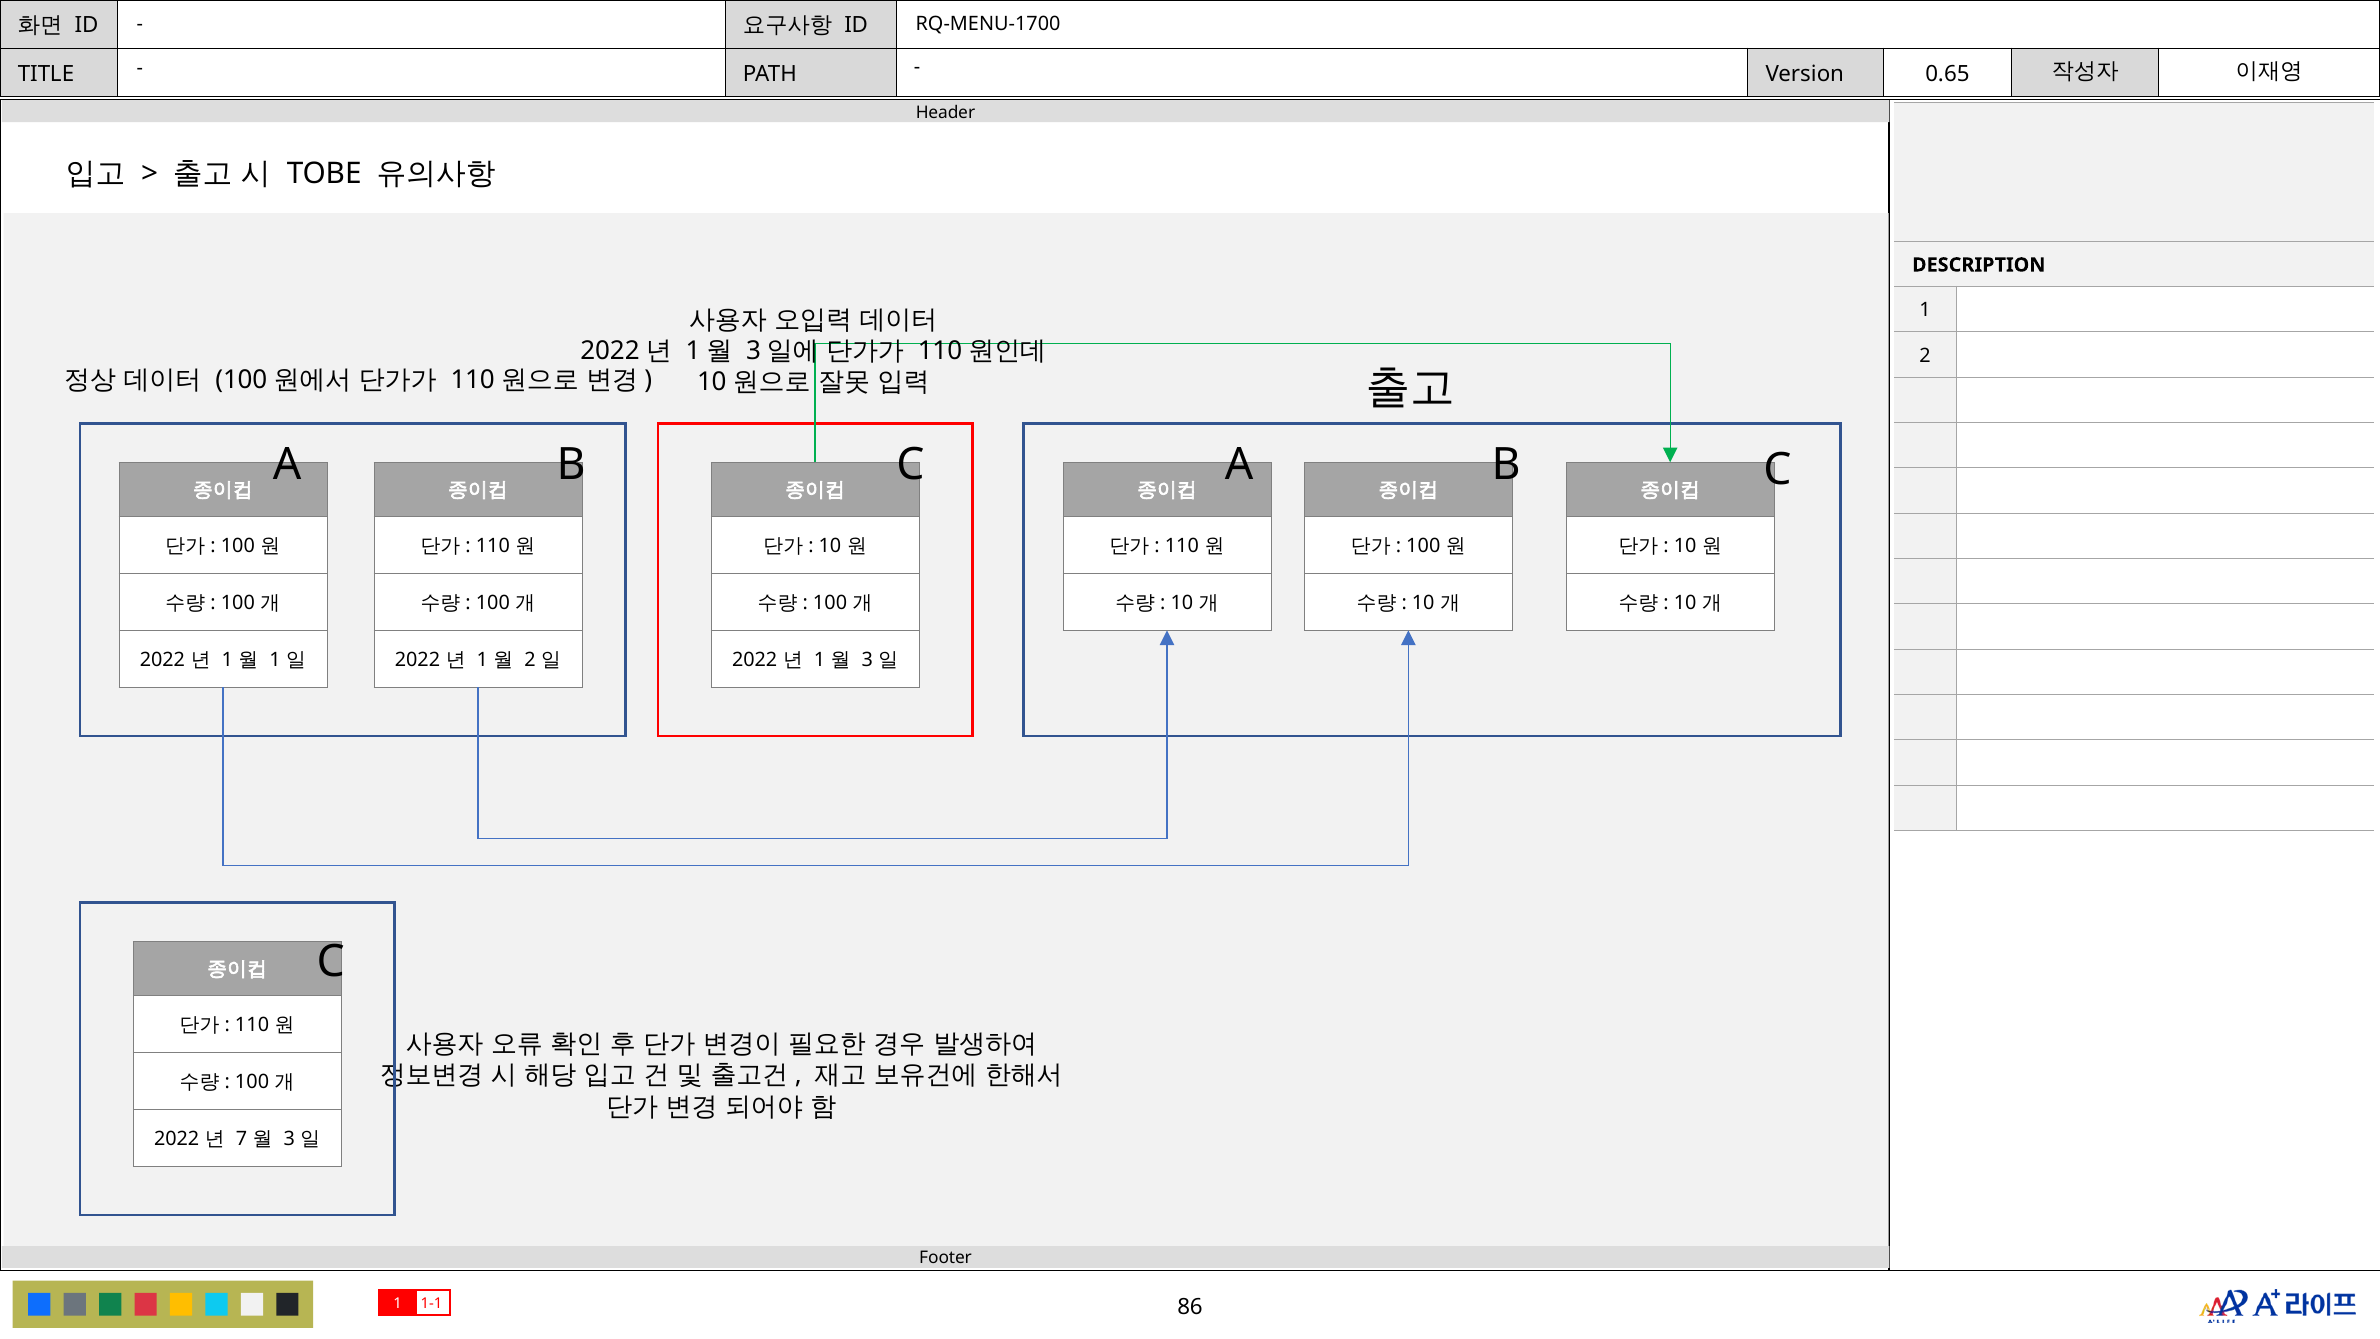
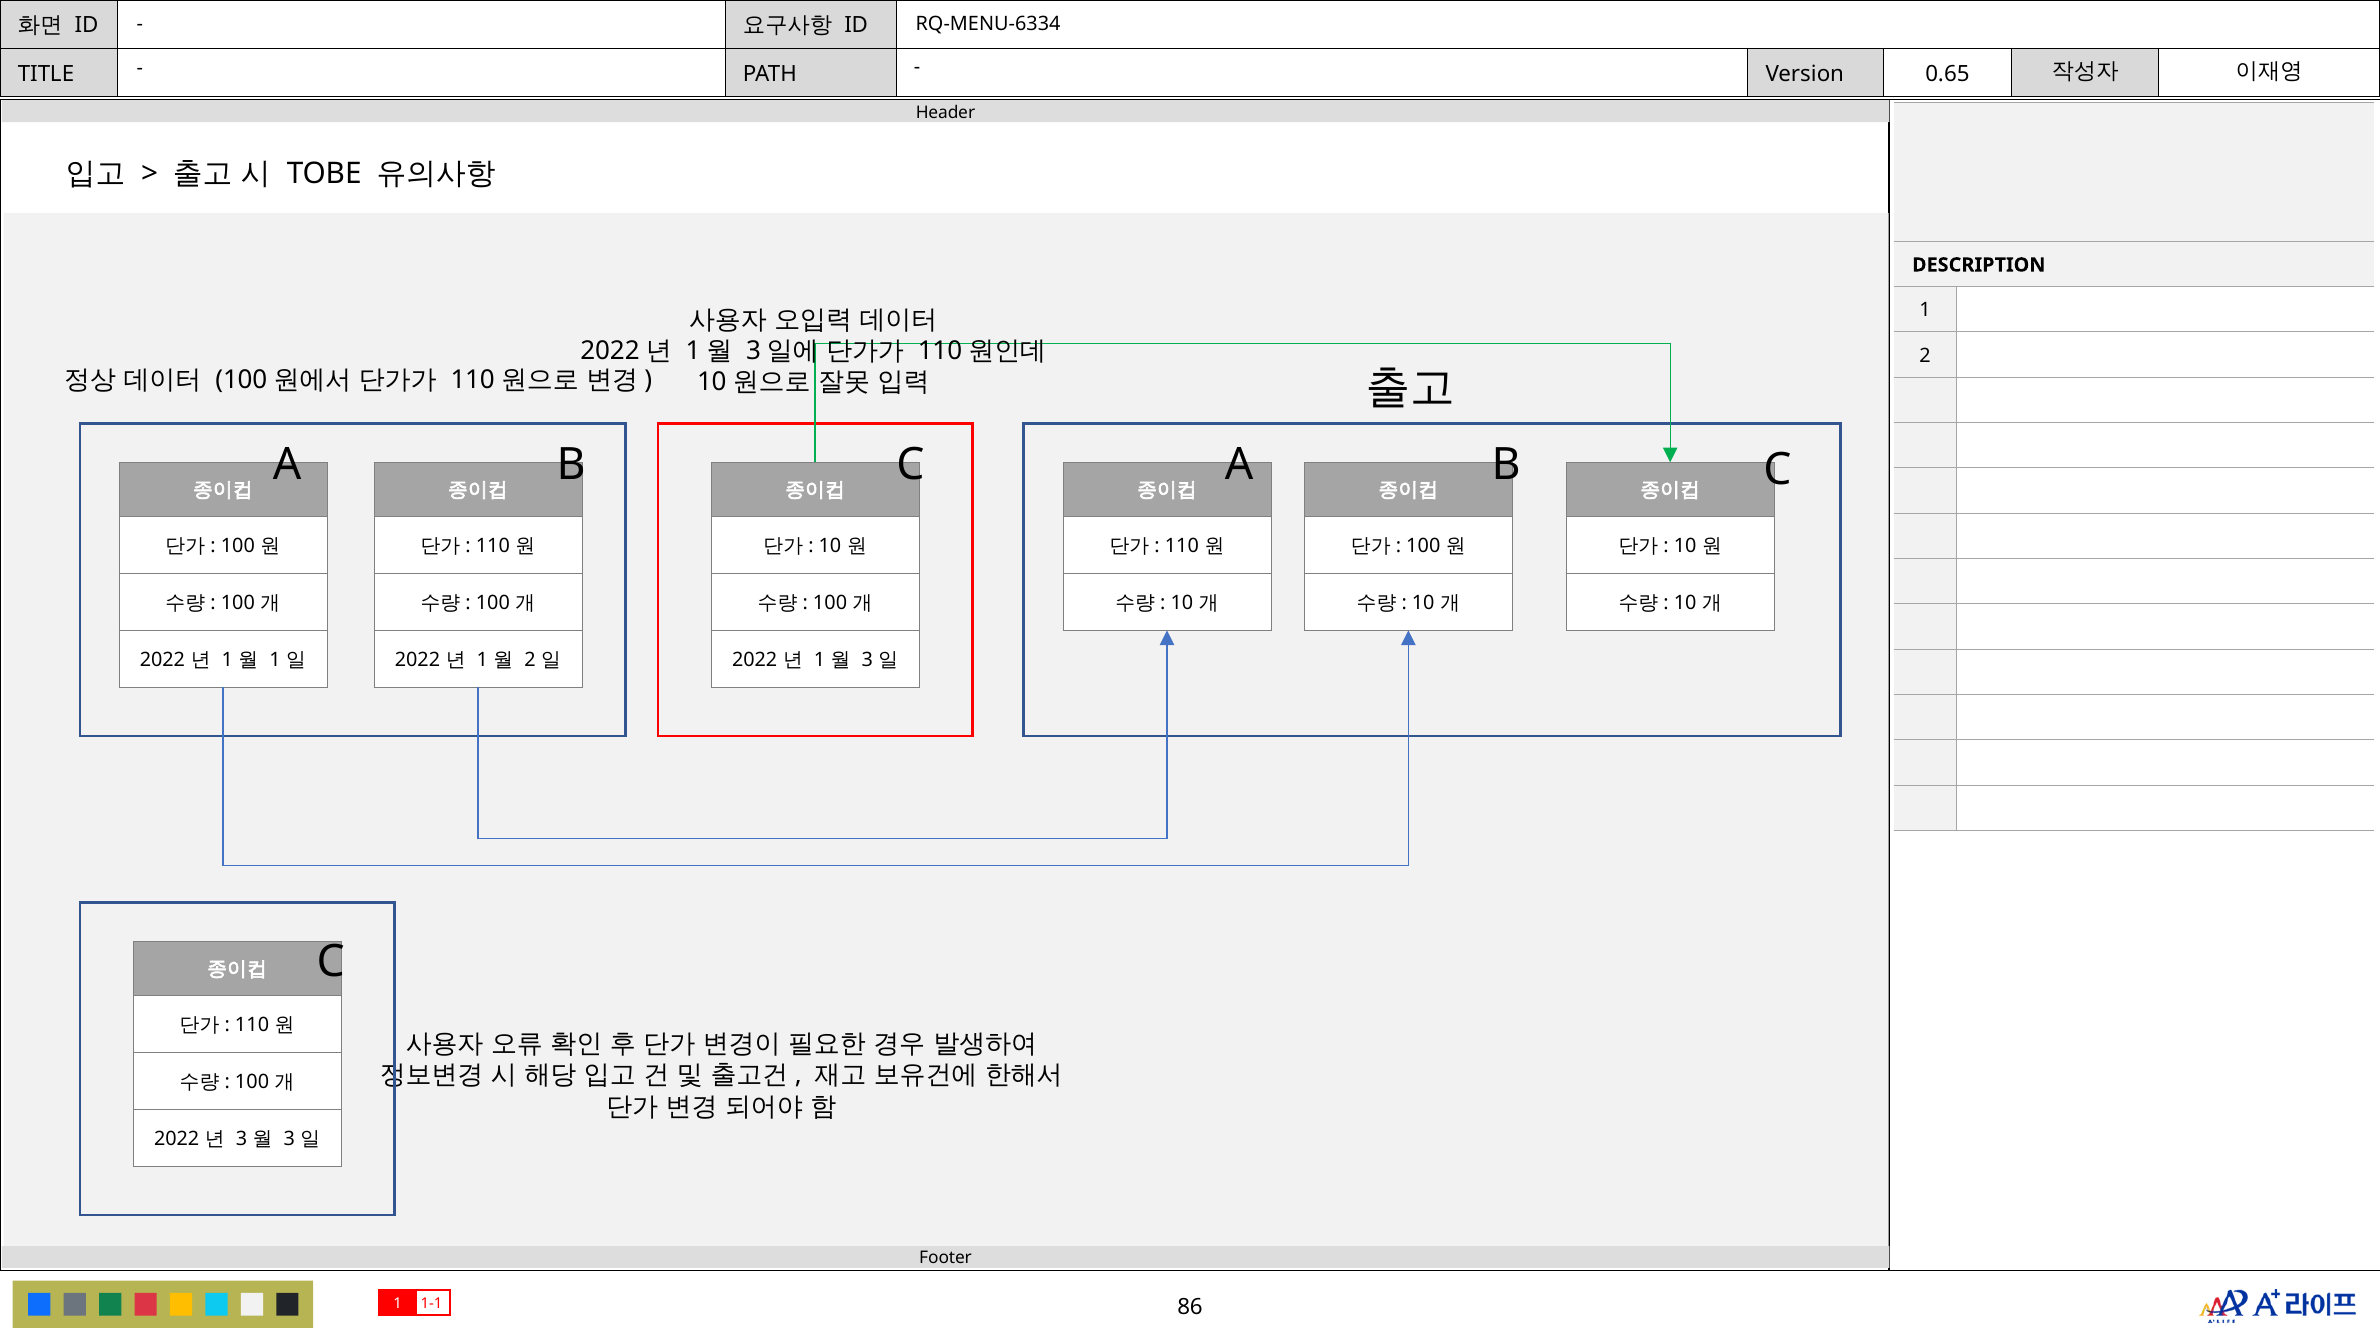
RQ-MENU-1700: RQ-MENU-1700 -> RQ-MENU-6334 (988, 24)
7: 7 -> 3 (242, 1139)
